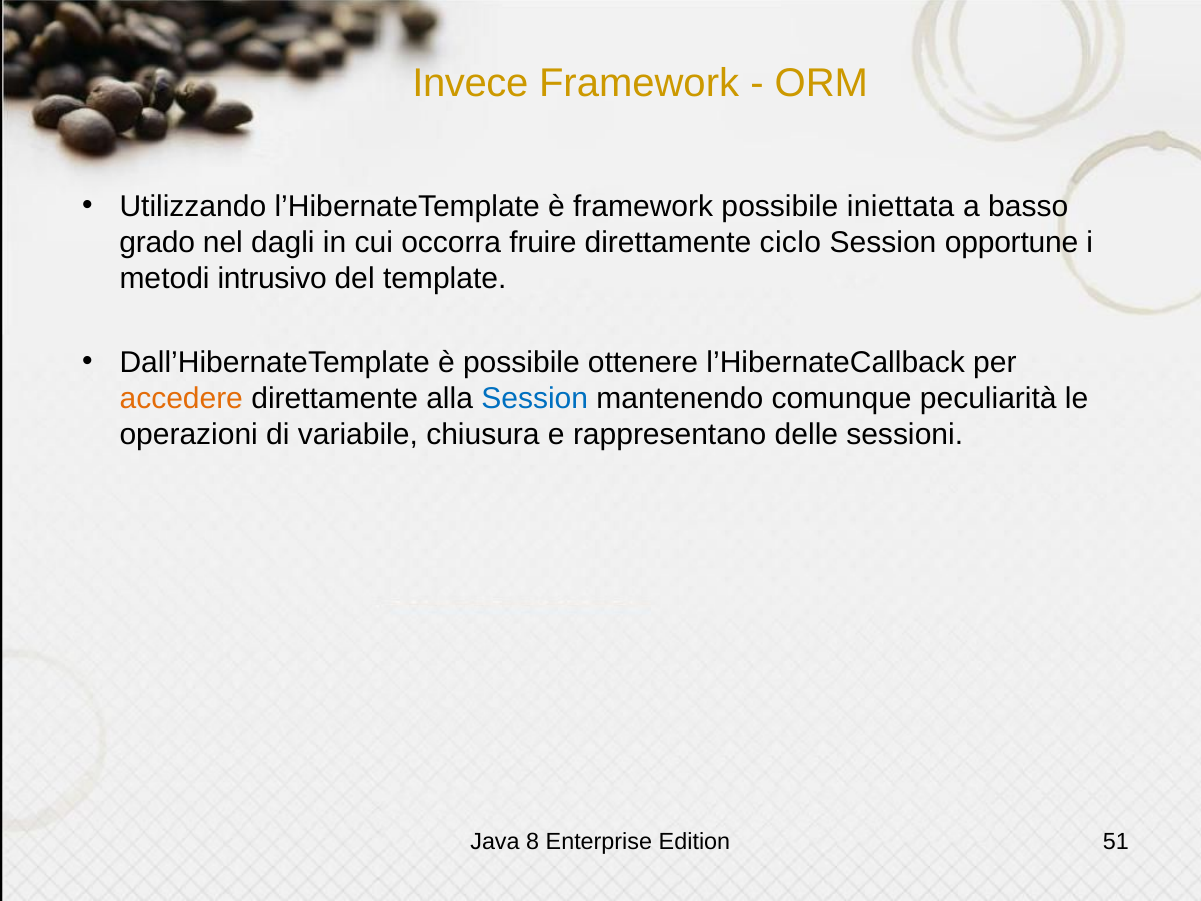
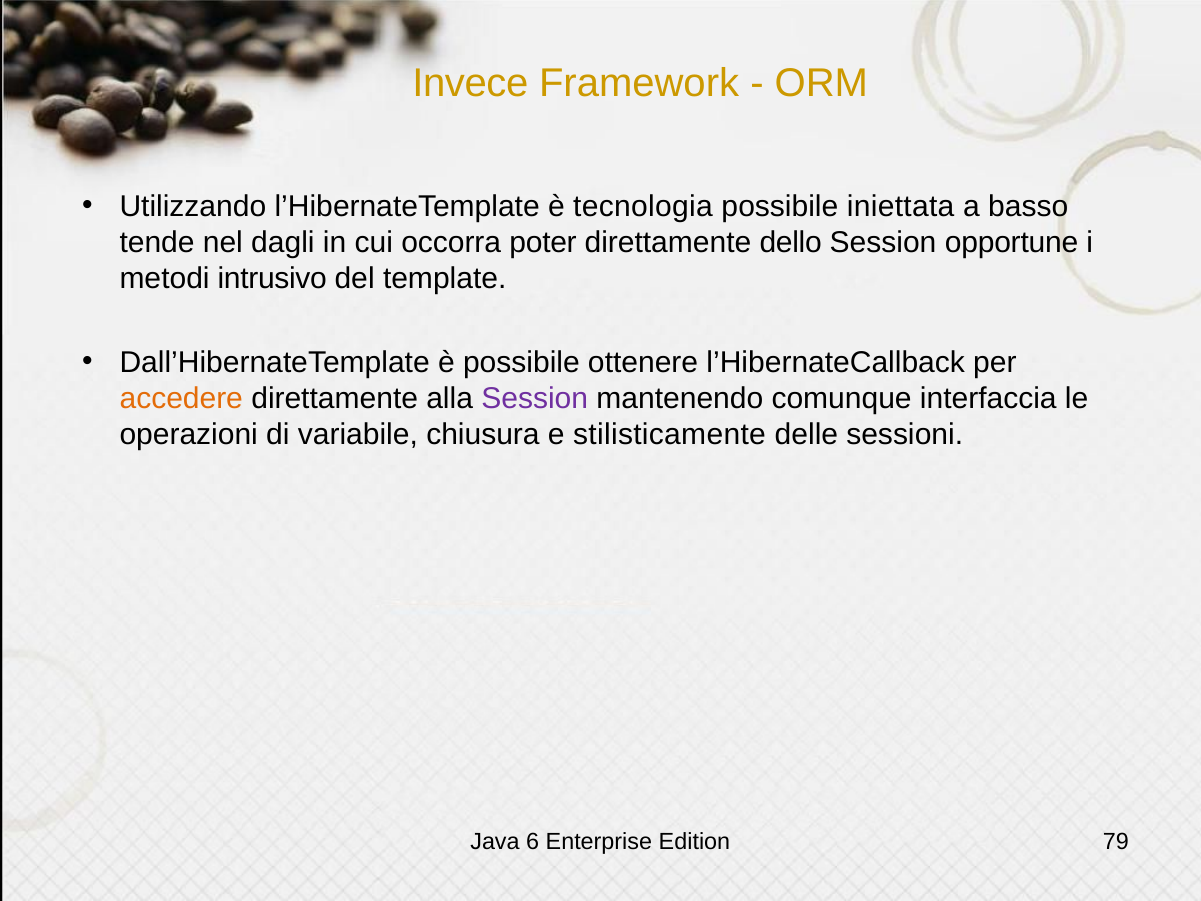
è framework: framework -> tecnologia (643, 206)
grado: grado -> tende (157, 242)
fruire: fruire -> poter (543, 242)
ciclo: ciclo -> dello (791, 242)
Session colour: blue -> purple (535, 398)
peculiarità: peculiarità -> interfaccia (988, 398)
rappresentano: rappresentano -> stilisticamente (670, 434)
8: 8 -> 6 (533, 842)
51: 51 -> 79 (1116, 842)
